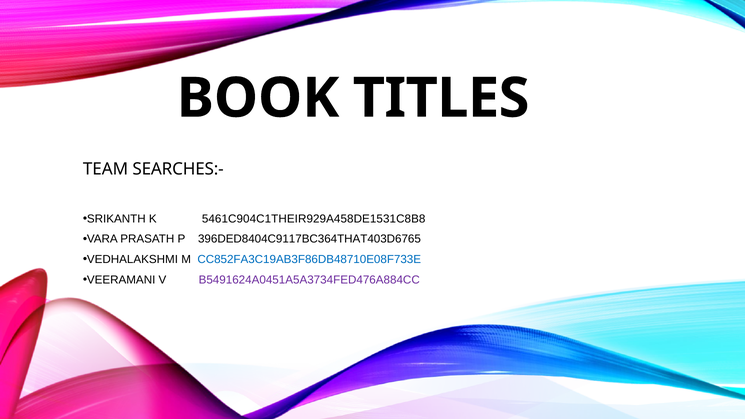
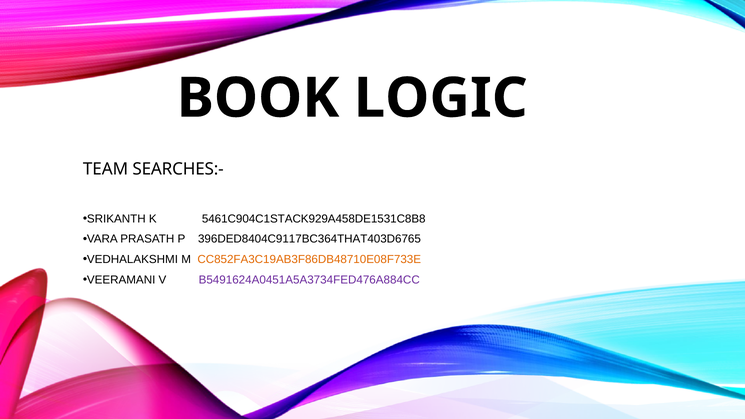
TITLES: TITLES -> LOGIC (441, 98)
5461C904C1THEIR929A458DE1531C8B8: 5461C904C1THEIR929A458DE1531C8B8 -> 5461C904C1STACK929A458DE1531C8B8 (314, 219)
CC852FA3C19AB3F86DB48710E08F733E colour: blue -> orange (309, 259)
